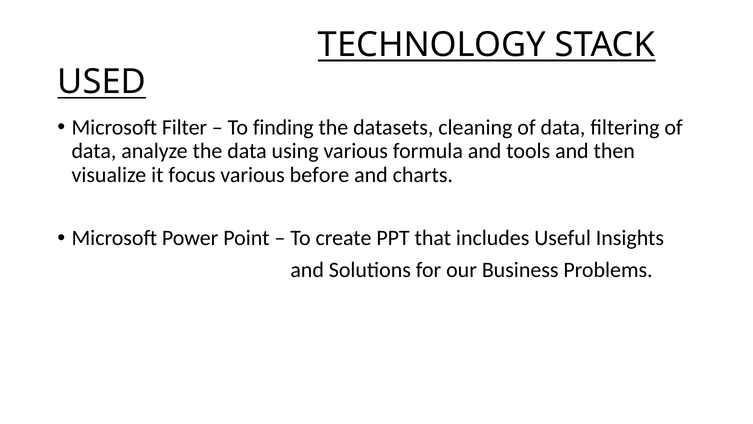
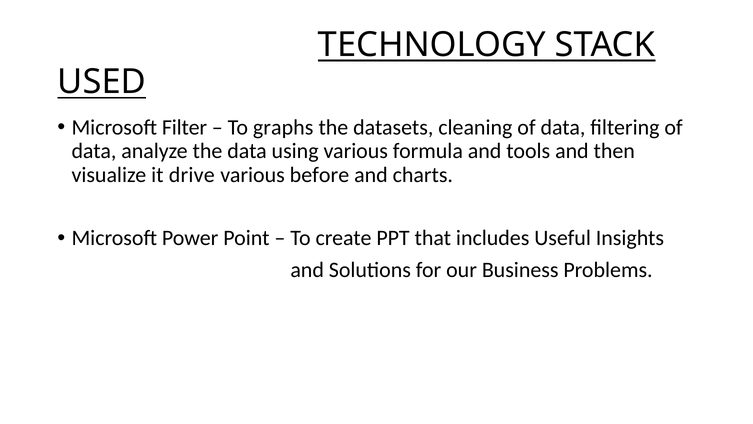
finding: finding -> graphs (283, 127)
focus: focus -> drive (192, 175)
